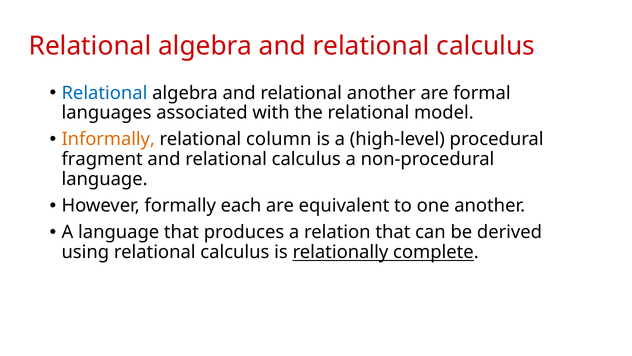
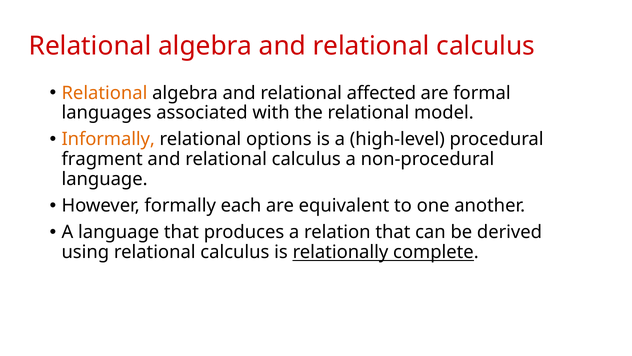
Relational colour: blue -> orange (104, 93)
relational another: another -> affected (381, 93)
column: column -> options (279, 139)
